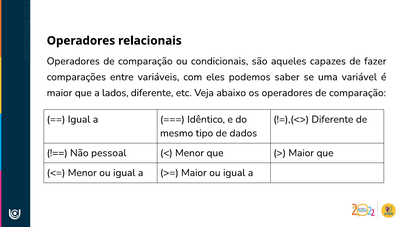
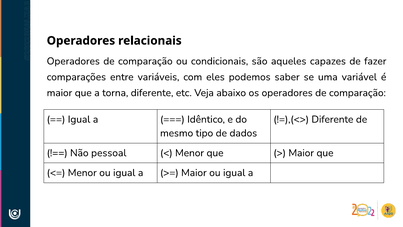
lados: lados -> torna (115, 93)
